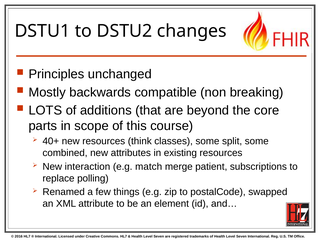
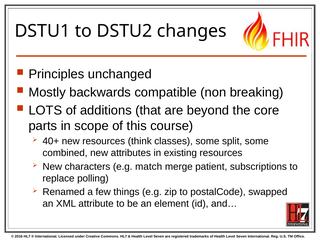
interaction: interaction -> characters (87, 167)
